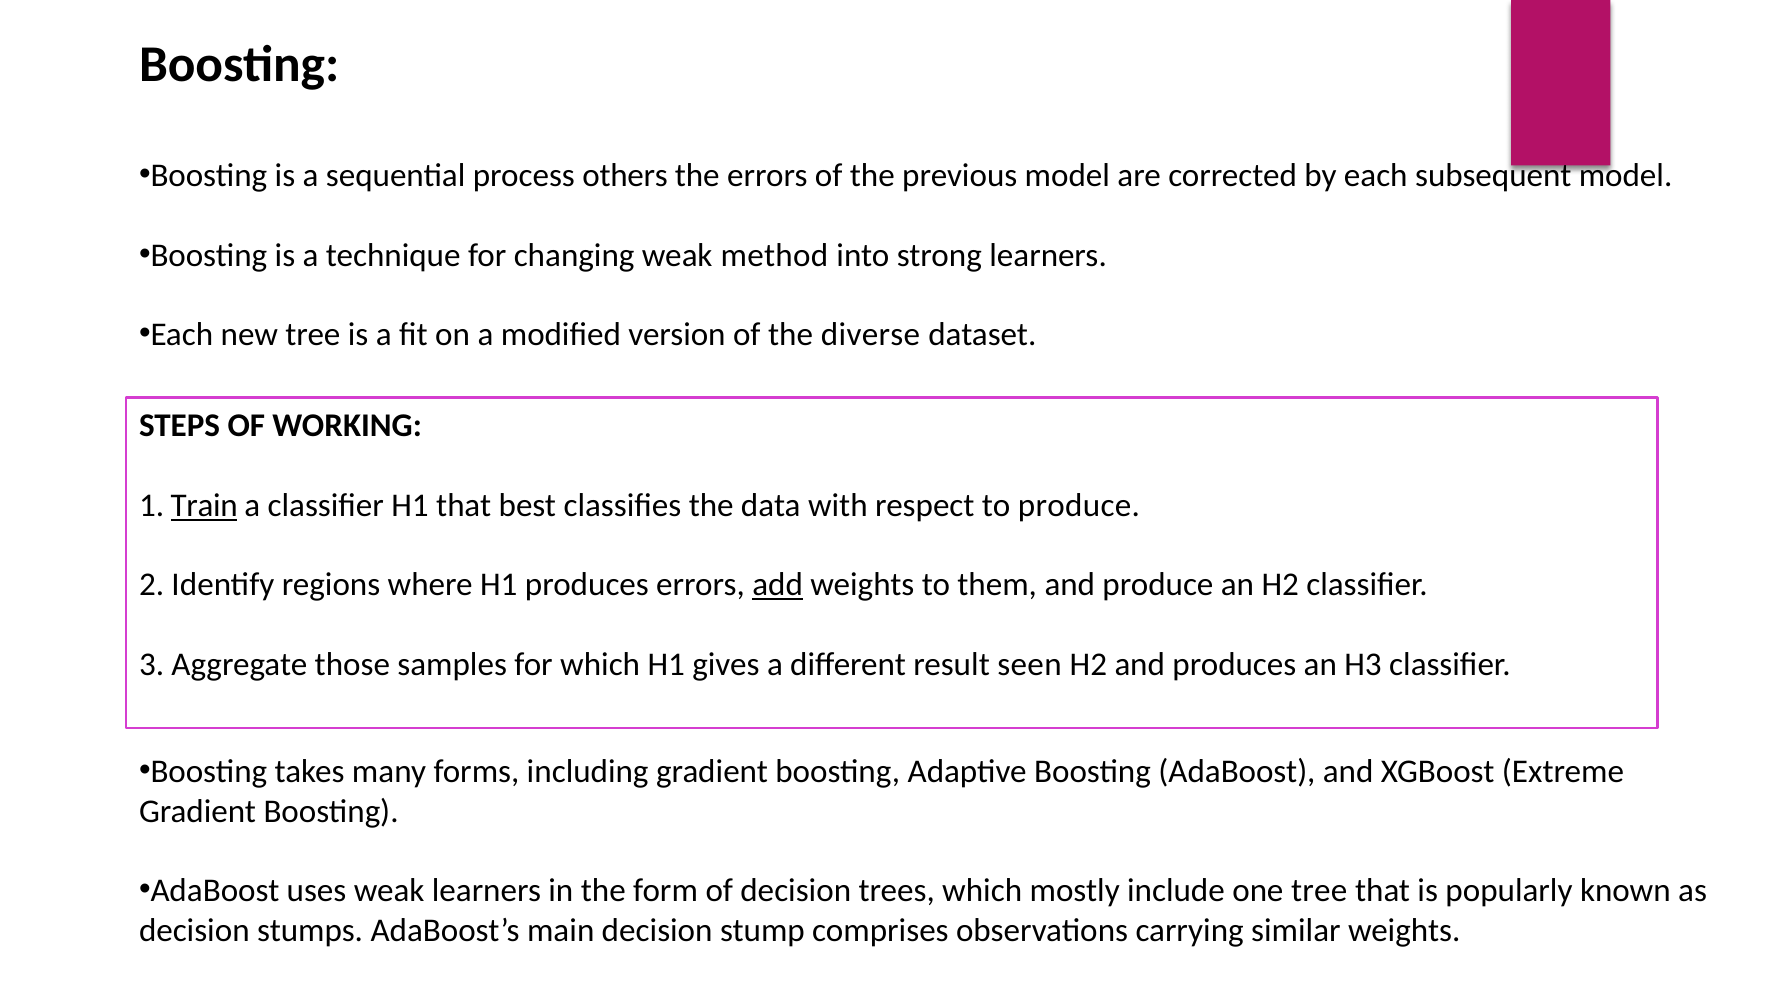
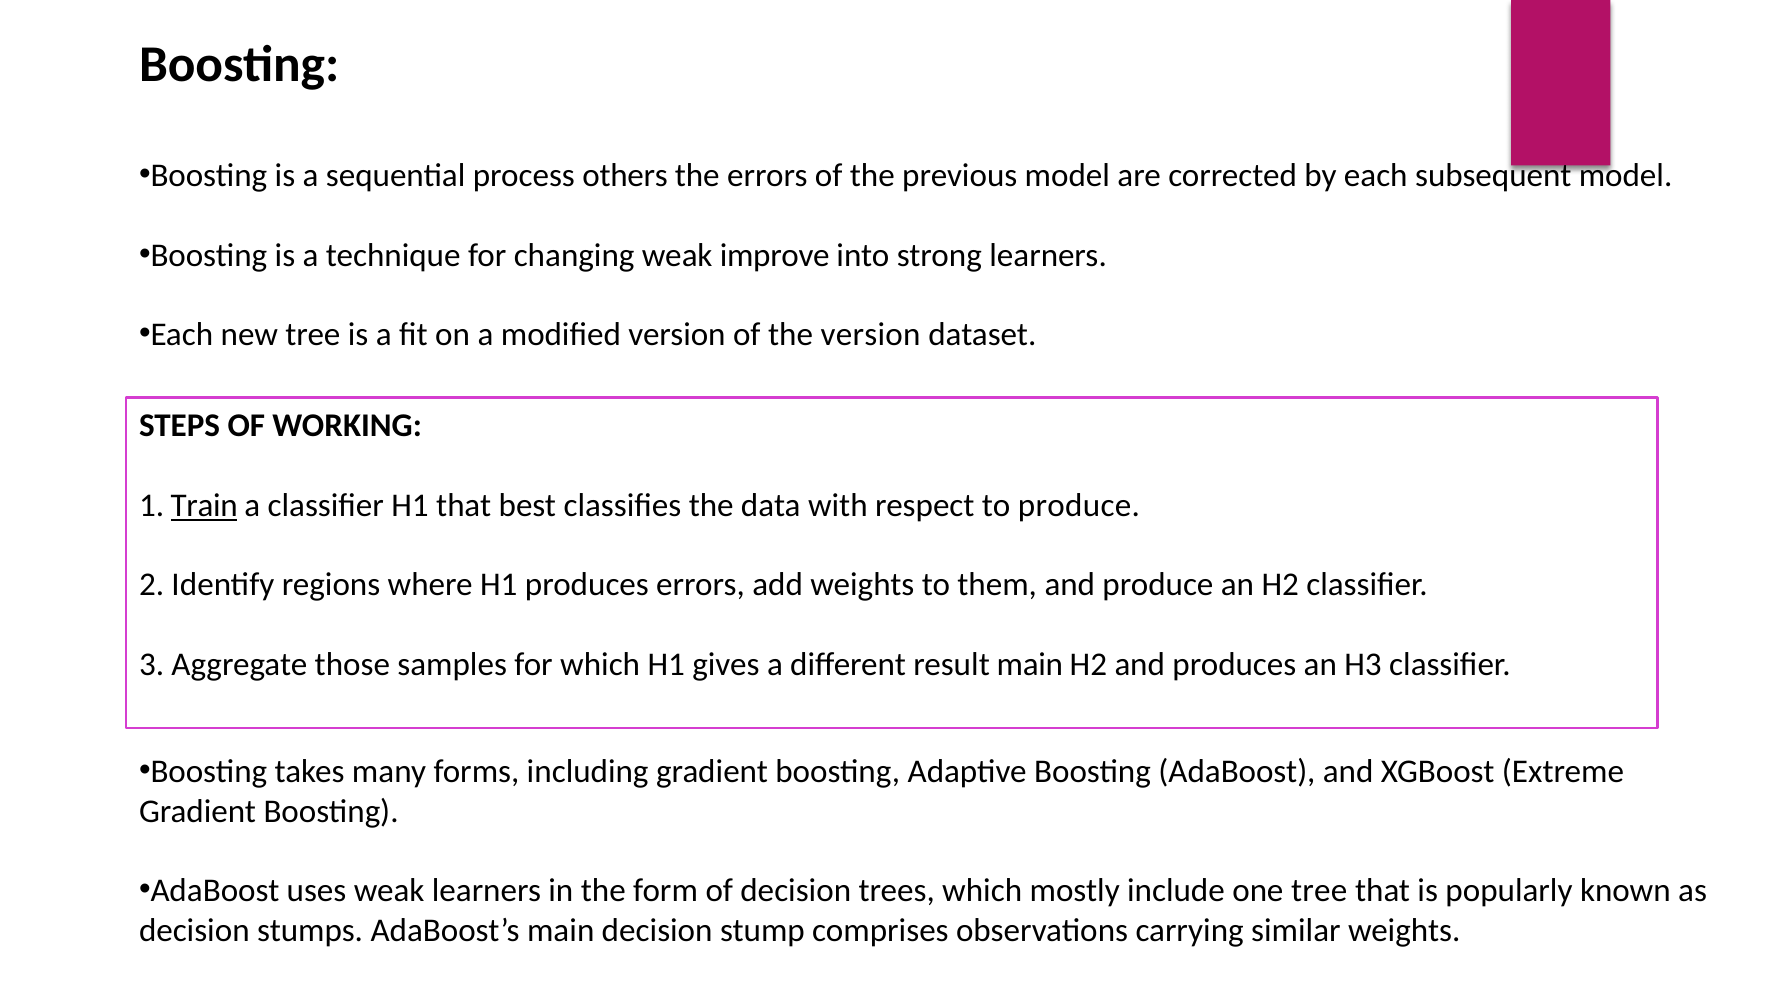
method: method -> improve (775, 255)
the diverse: diverse -> version (871, 335)
add underline: present -> none (778, 585)
result seen: seen -> main (1030, 664)
